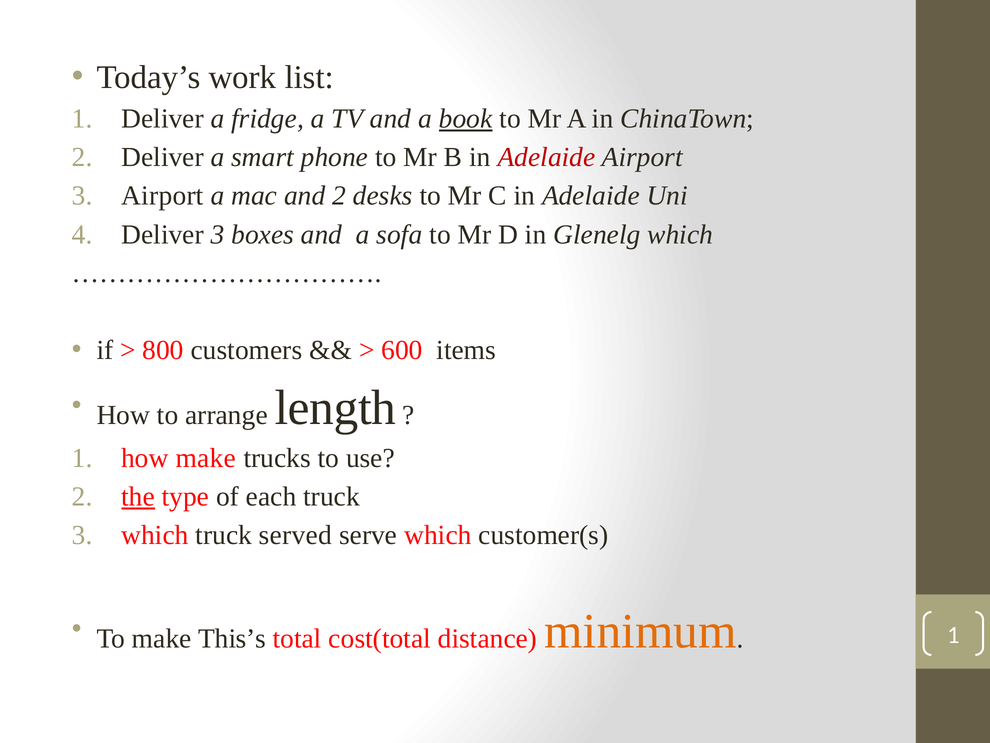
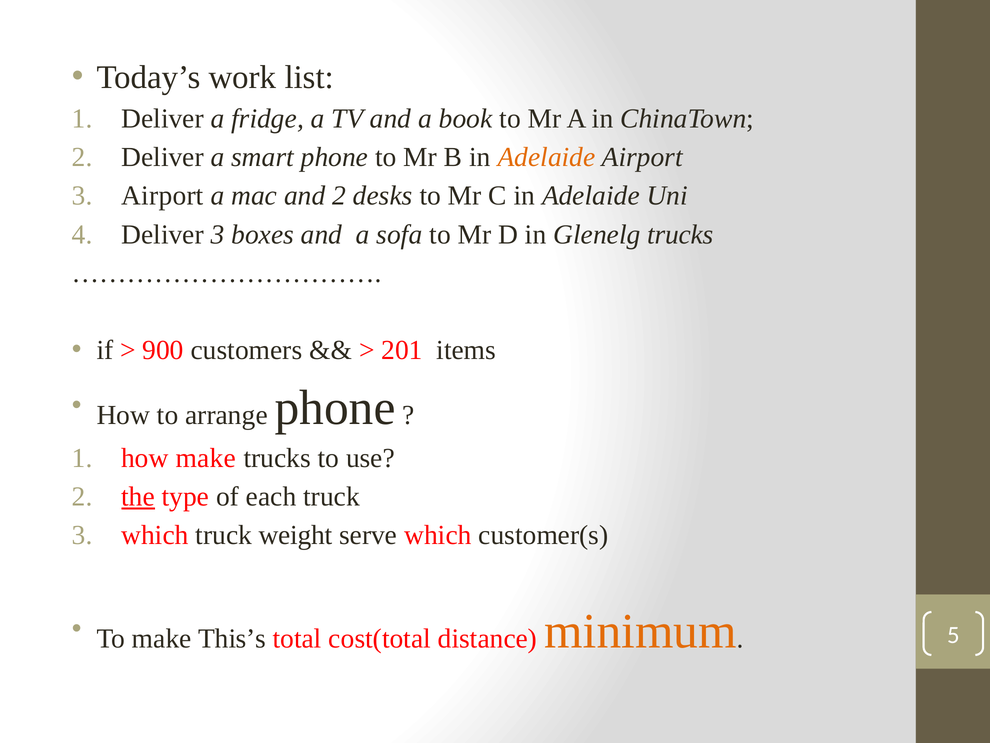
book underline: present -> none (466, 119)
Adelaide colour: red -> orange (547, 157)
Glenelg which: which -> trucks (680, 234)
800: 800 -> 900 (163, 350)
600: 600 -> 201 (402, 350)
arrange length: length -> phone (335, 408)
served: served -> weight (296, 535)
1: 1 -> 5 (953, 635)
